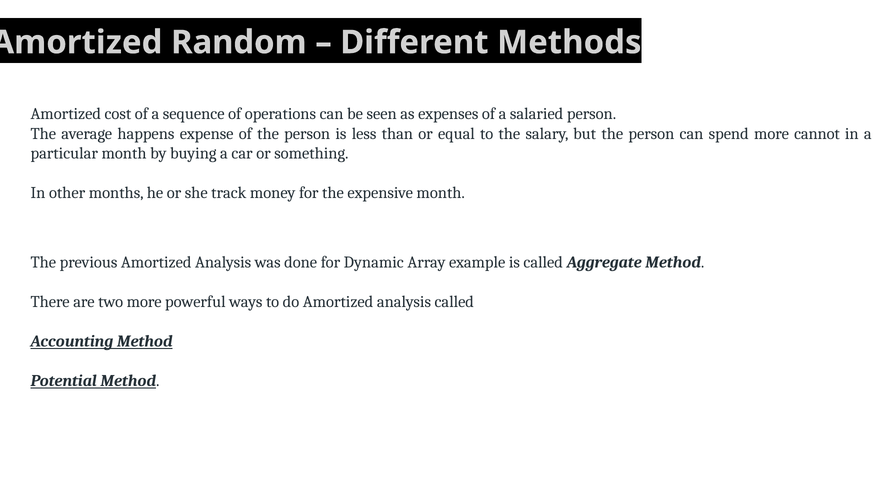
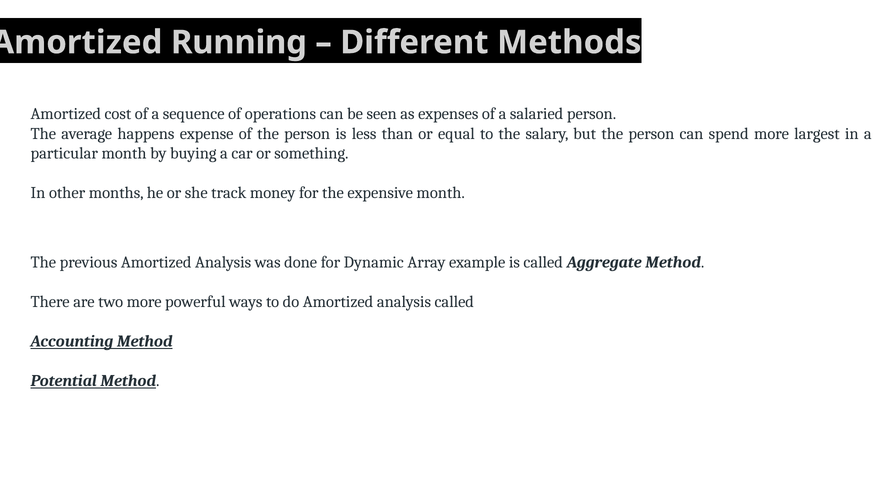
Random: Random -> Running (239, 42)
cannot: cannot -> largest (817, 134)
